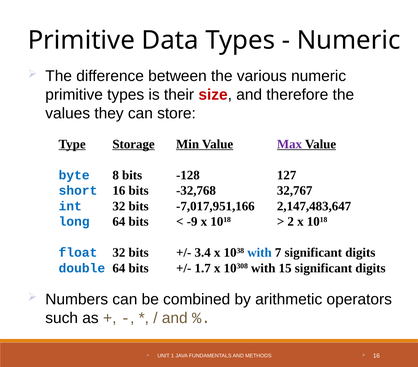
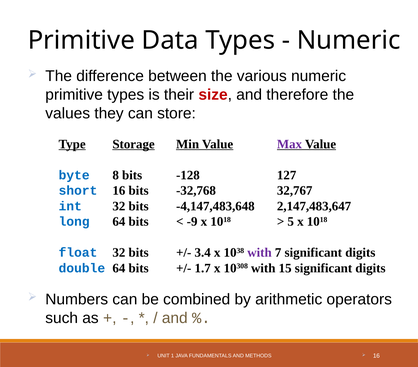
-7,017,951,166: -7,017,951,166 -> -4,147,483,648 (215, 206)
2: 2 -> 5 (291, 221)
with colour: blue -> purple (260, 252)
